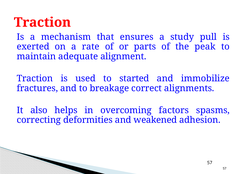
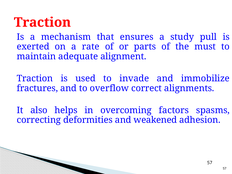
peak: peak -> must (205, 47)
started: started -> invade (134, 78)
breakage: breakage -> overflow (109, 88)
